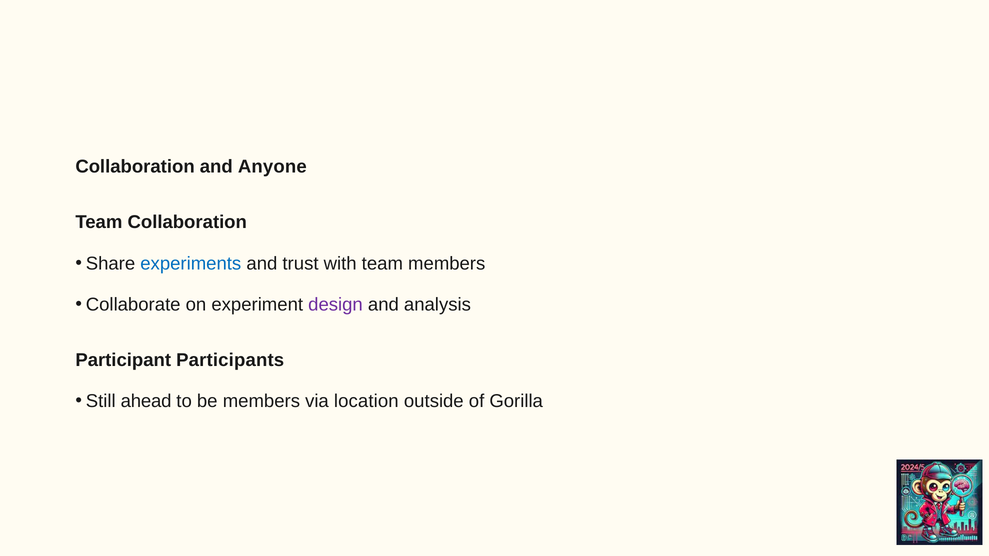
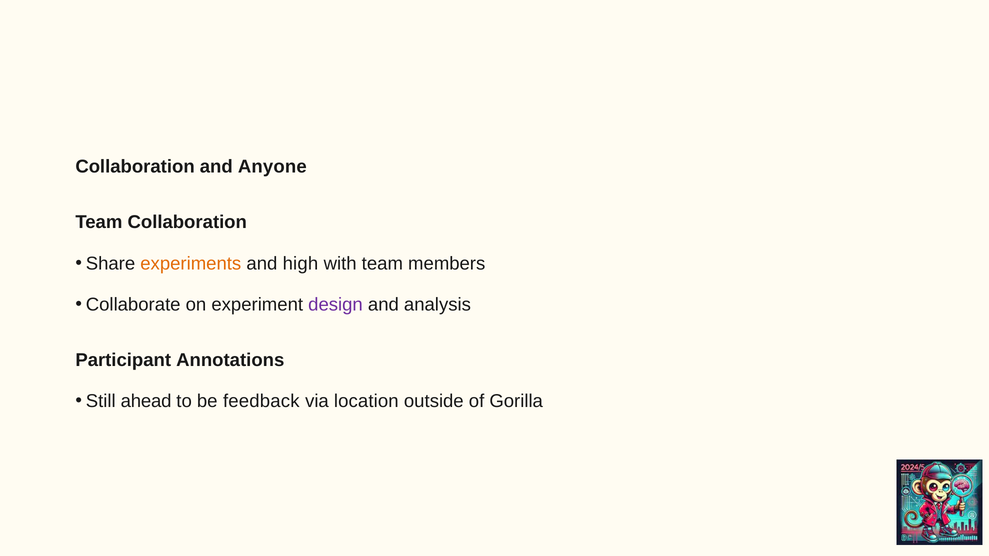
experiments colour: blue -> orange (191, 264)
trust: trust -> high (300, 264)
Participants: Participants -> Annotations (230, 360)
be members: members -> feedback (261, 402)
